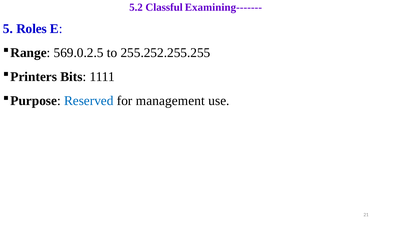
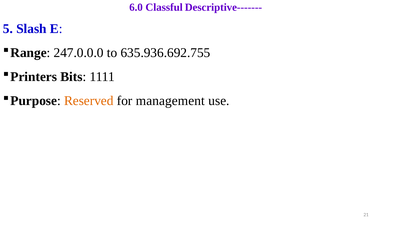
5.2: 5.2 -> 6.0 (136, 7)
Examining-------: Examining------- -> Descriptive------- (223, 7)
Roles: Roles -> Slash (31, 29)
569.0.2.5: 569.0.2.5 -> 247.0.0.0 (79, 52)
255.252.255.255: 255.252.255.255 -> 635.936.692.755 (165, 52)
Reserved colour: blue -> orange (89, 100)
